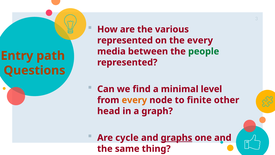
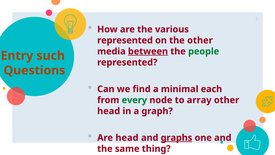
the every: every -> other (200, 40)
between underline: none -> present (148, 51)
path: path -> such (51, 56)
level: level -> each (211, 89)
every colour: orange -> green (134, 100)
finite: finite -> array (199, 100)
Are cycle: cycle -> head (127, 137)
